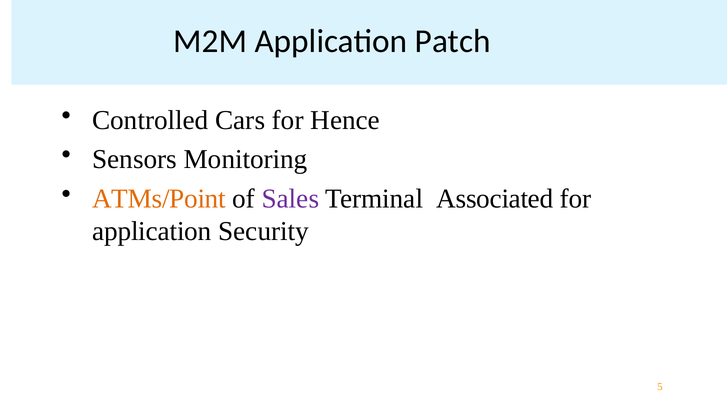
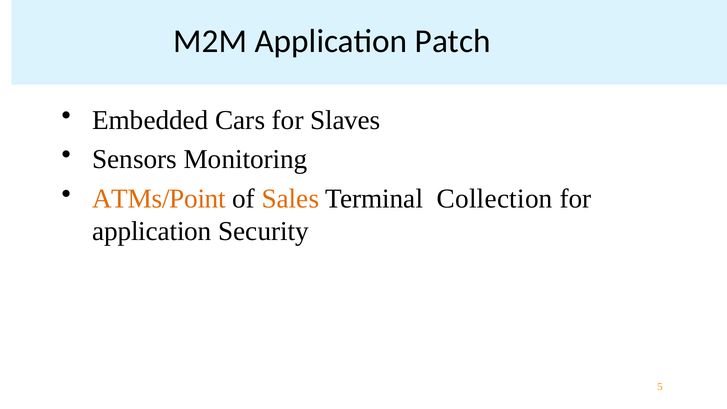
Controlled: Controlled -> Embedded (150, 120)
Hence: Hence -> Slaves (345, 120)
Sales colour: purple -> orange (290, 199)
Associated: Associated -> Collection (495, 199)
